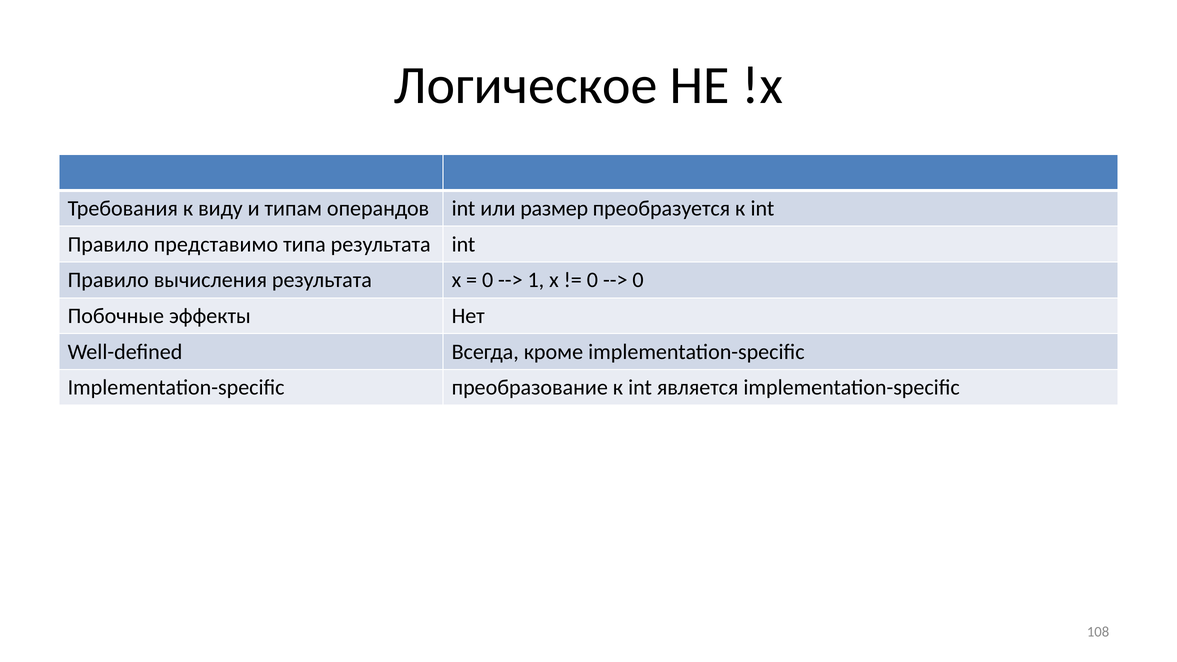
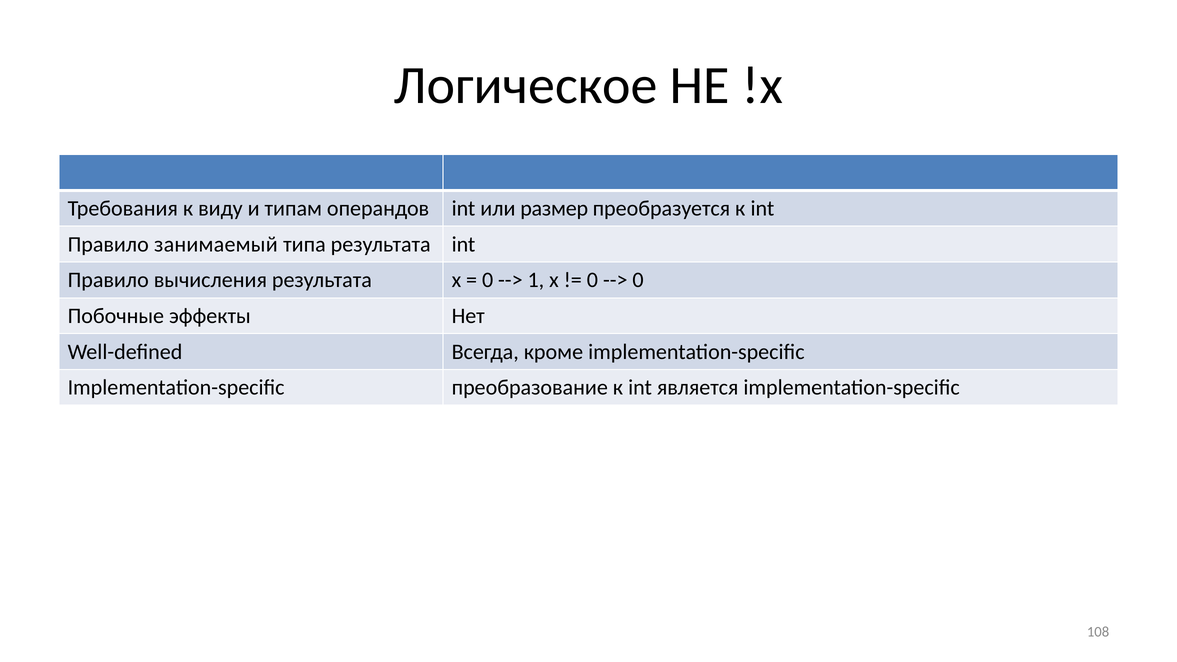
представимо: представимо -> занимаемый (216, 244)
